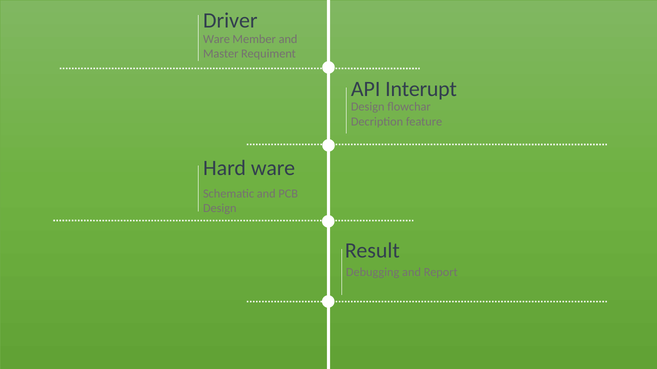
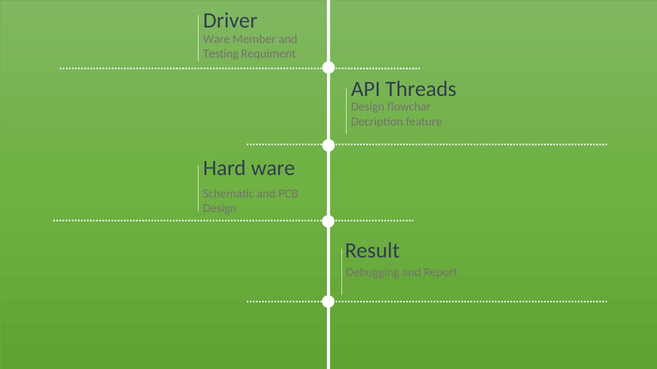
Master: Master -> Testing (221, 54)
Interupt: Interupt -> Threads (421, 89)
